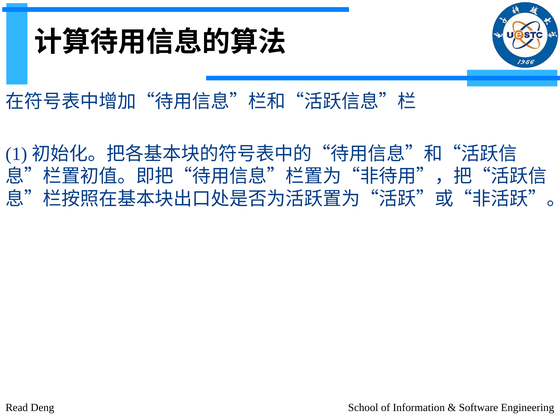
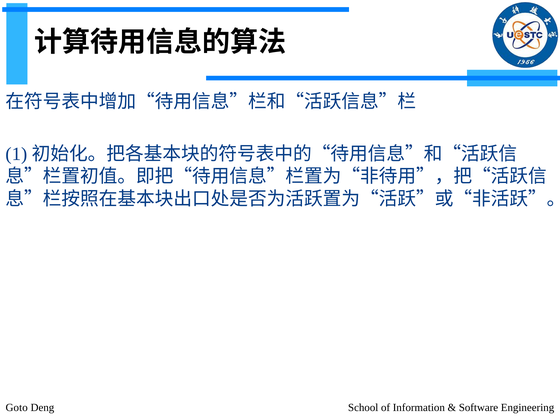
Read: Read -> Goto (17, 408)
